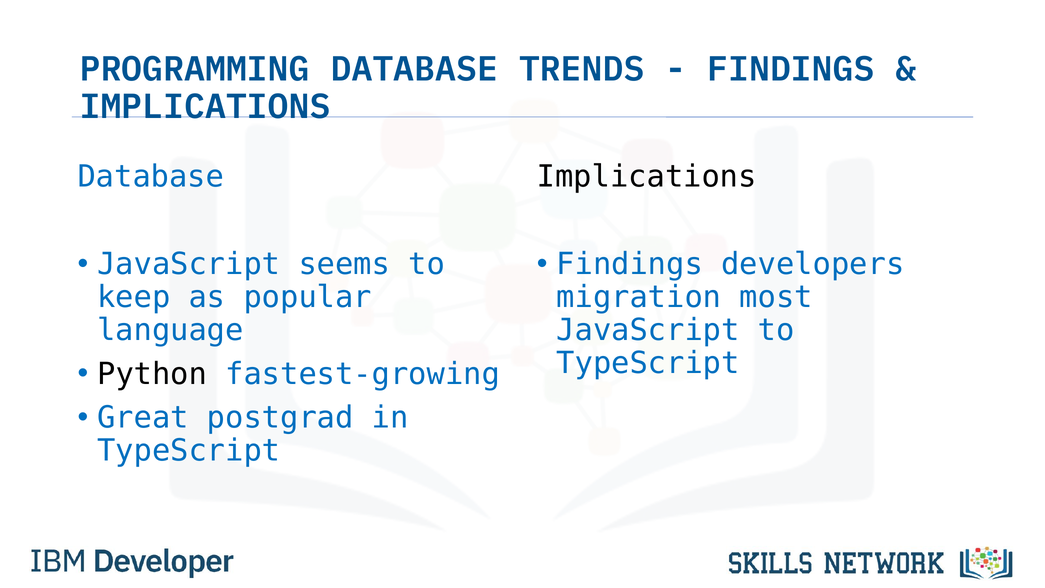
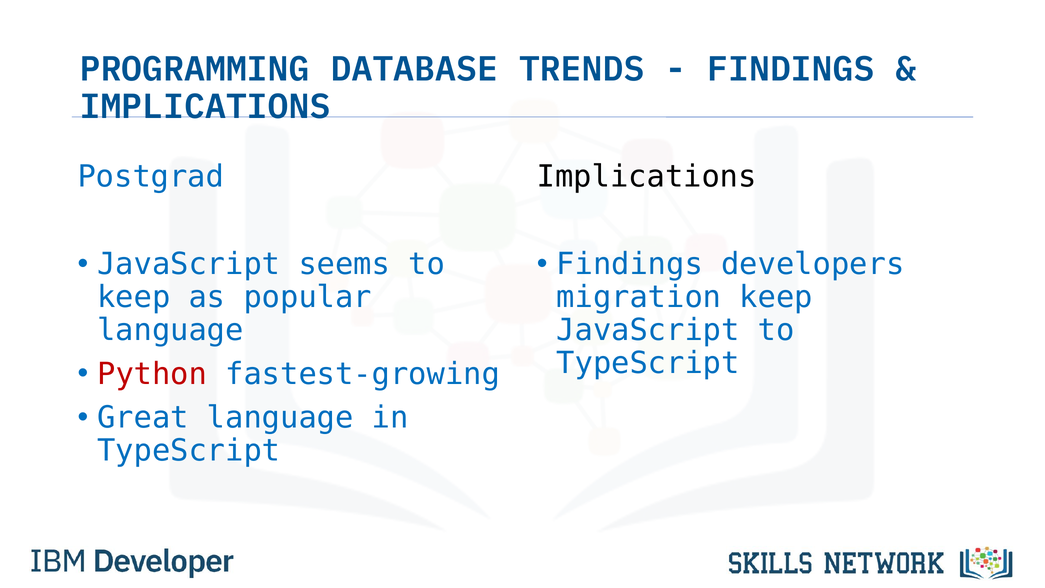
Database: Database -> Postgrad (151, 177)
migration most: most -> keep (776, 297)
Python colour: black -> red (152, 374)
Great postgrad: postgrad -> language (280, 418)
